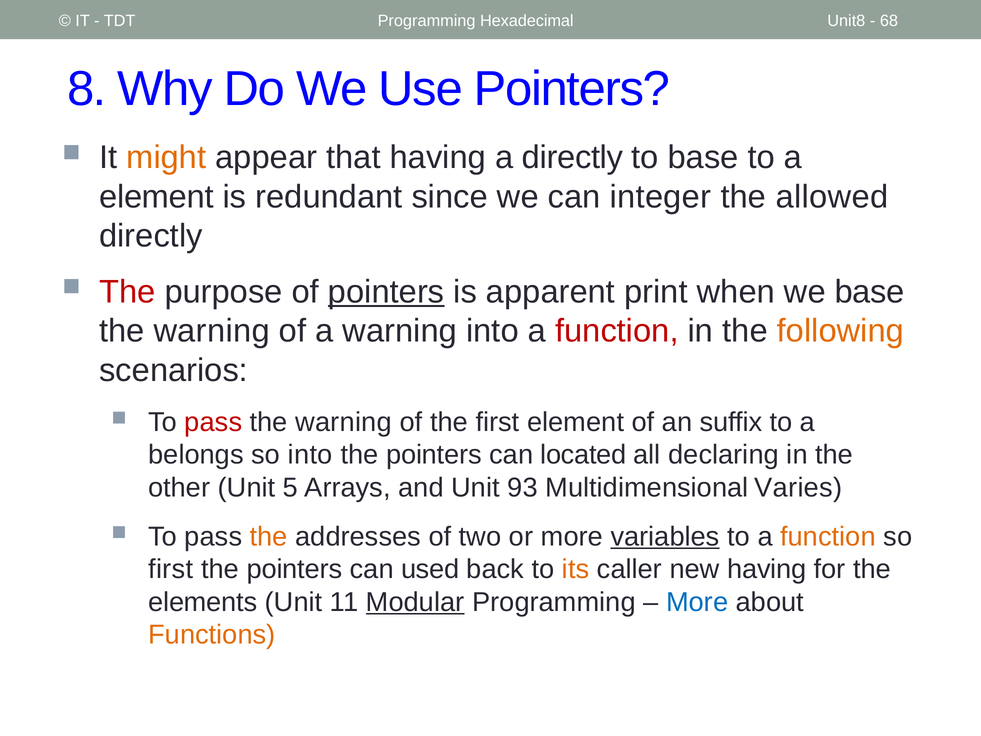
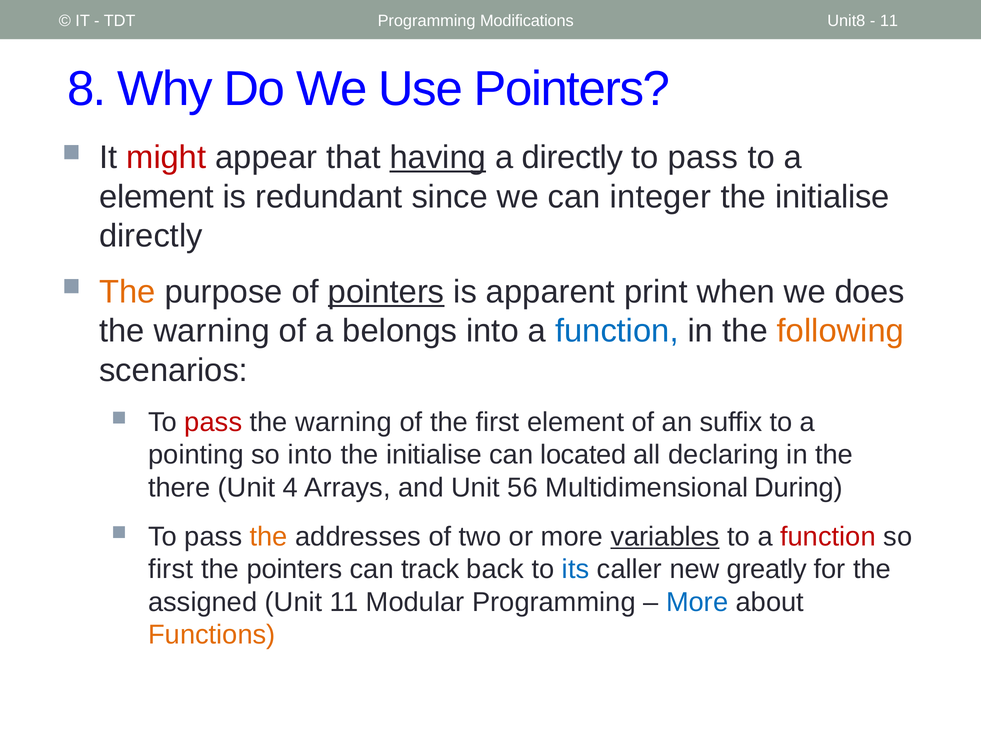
Hexadecimal: Hexadecimal -> Modifications (527, 21)
68: 68 -> 11 (889, 21)
might colour: orange -> red (166, 158)
having underline: none -> present (438, 158)
base: base -> pass (703, 158)
allowed: allowed -> initialise (832, 197)
The colour: red -> orange (127, 292)
we base: base -> does (870, 292)
a warning: warning -> belongs (400, 331)
function colour: red -> blue (617, 331)
belongs: belongs -> pointing (196, 455)
pointers: pointers -> initialise (434, 455)
other: other -> there (179, 487)
5: 5 -> 4 (291, 487)
93: 93 -> 56 (523, 487)
Varies: Varies -> During (799, 487)
function colour: orange -> red (828, 536)
used: used -> track (430, 569)
its colour: orange -> blue (576, 569)
new having: having -> greatly (767, 569)
elements: elements -> assigned (203, 602)
Modular underline: present -> none (415, 602)
